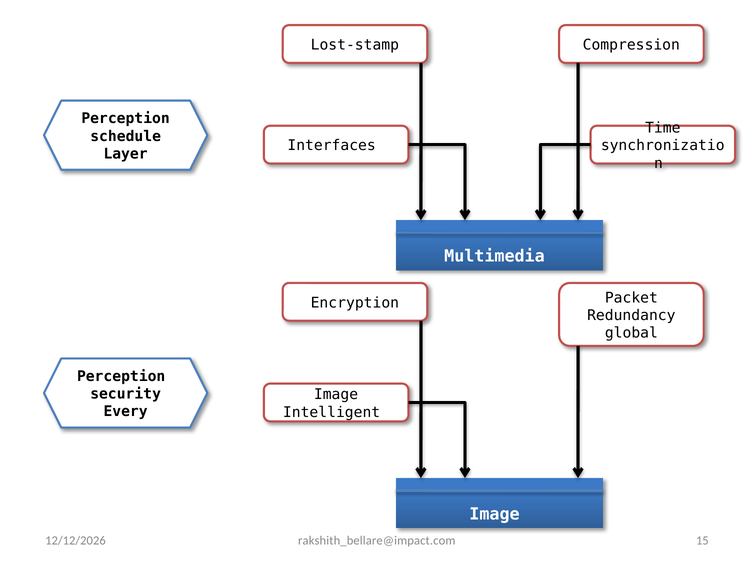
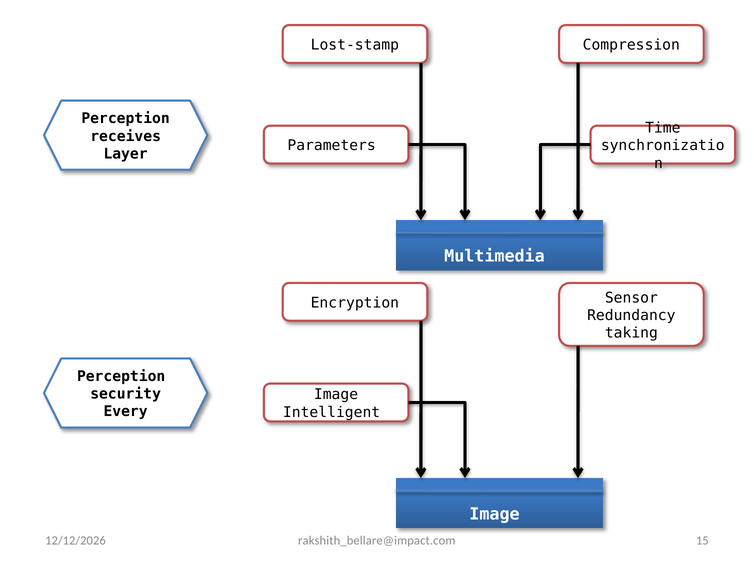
schedule: schedule -> receives (126, 136)
Interfaces: Interfaces -> Parameters (332, 145)
Packet: Packet -> Sensor (631, 298)
global: global -> taking (631, 333)
